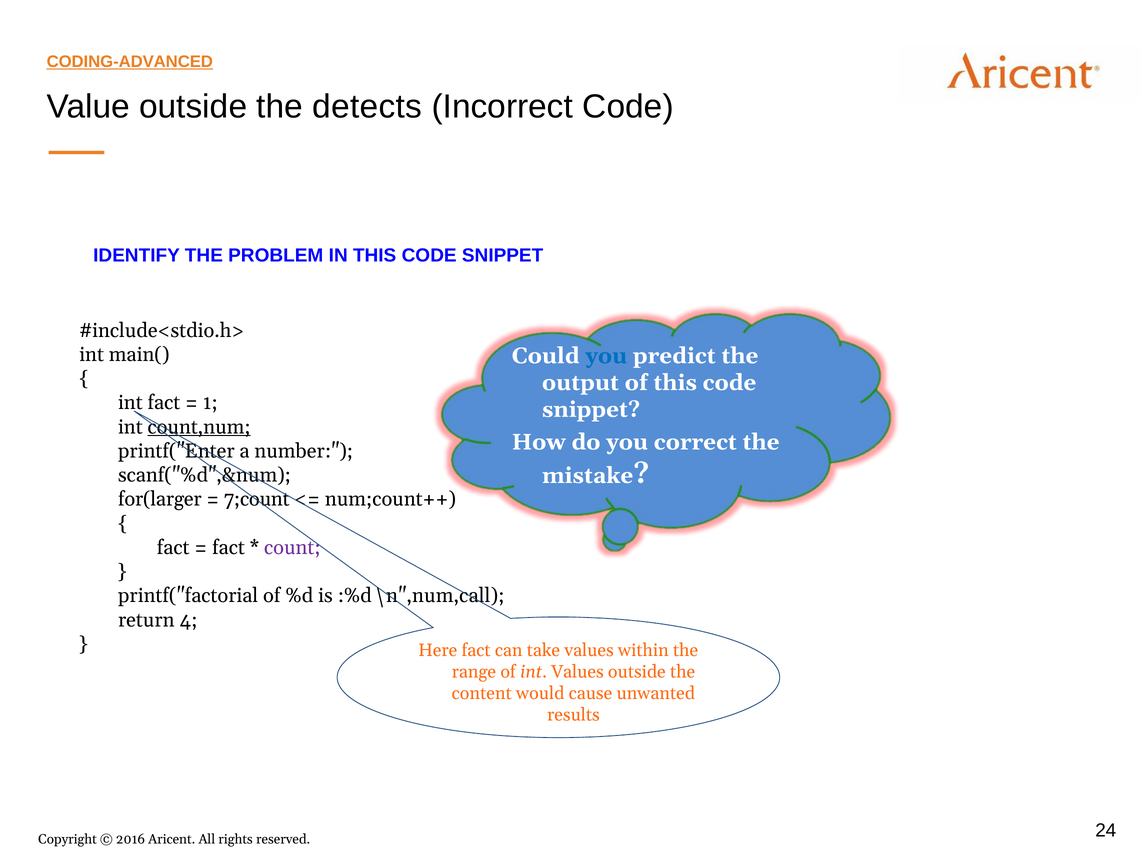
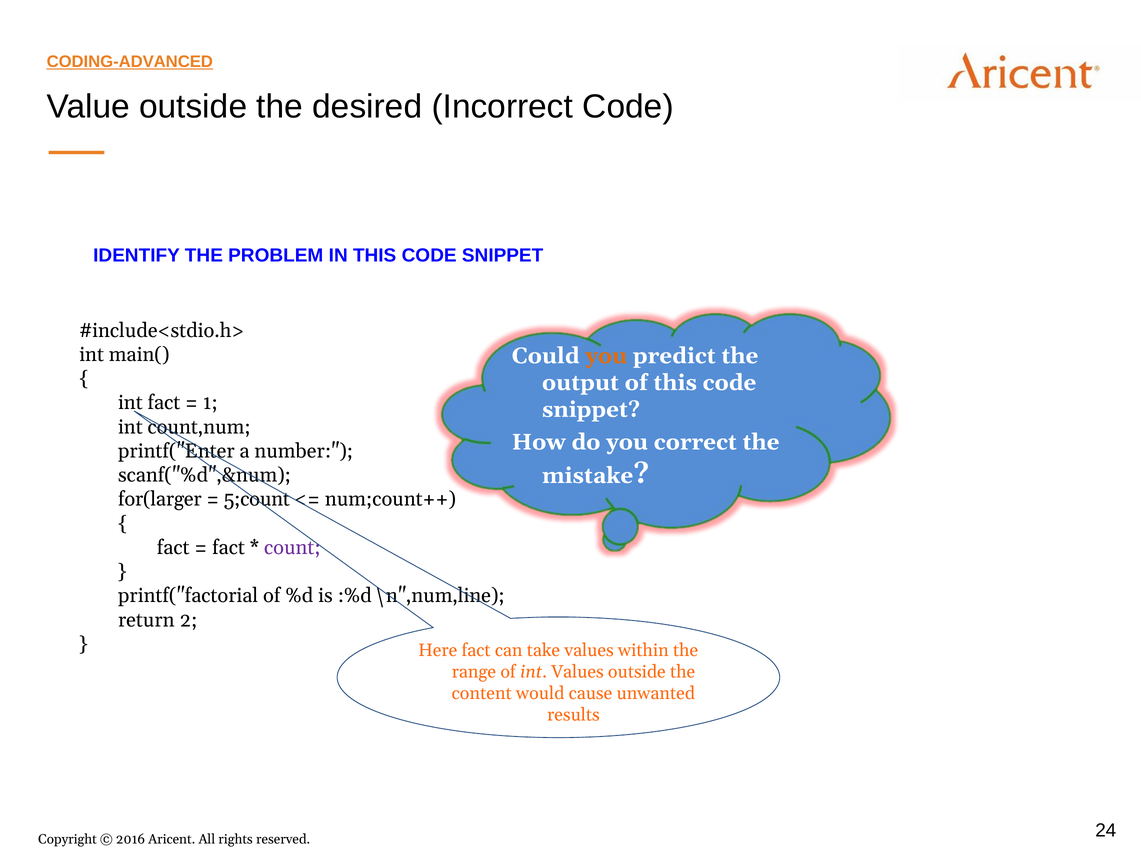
detects: detects -> desired (367, 107)
you colour: blue -> orange (606, 356)
count,num underline: present -> none (199, 427)
7;count: 7;count -> 5;count (257, 500)
\n",num,call: \n",num,call -> \n",num,line (441, 596)
4: 4 -> 2 (189, 620)
